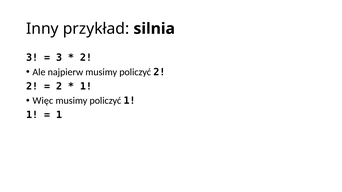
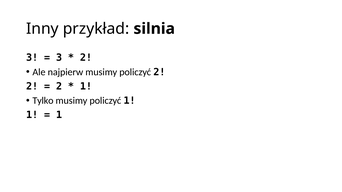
Więc: Więc -> Tylko (43, 101)
